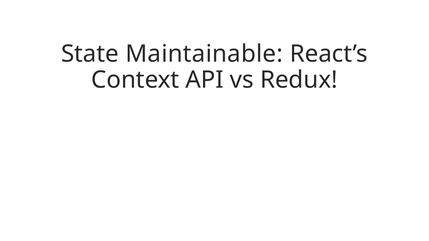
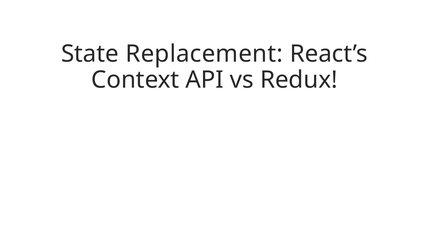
Maintainable: Maintainable -> Replacement (204, 54)
